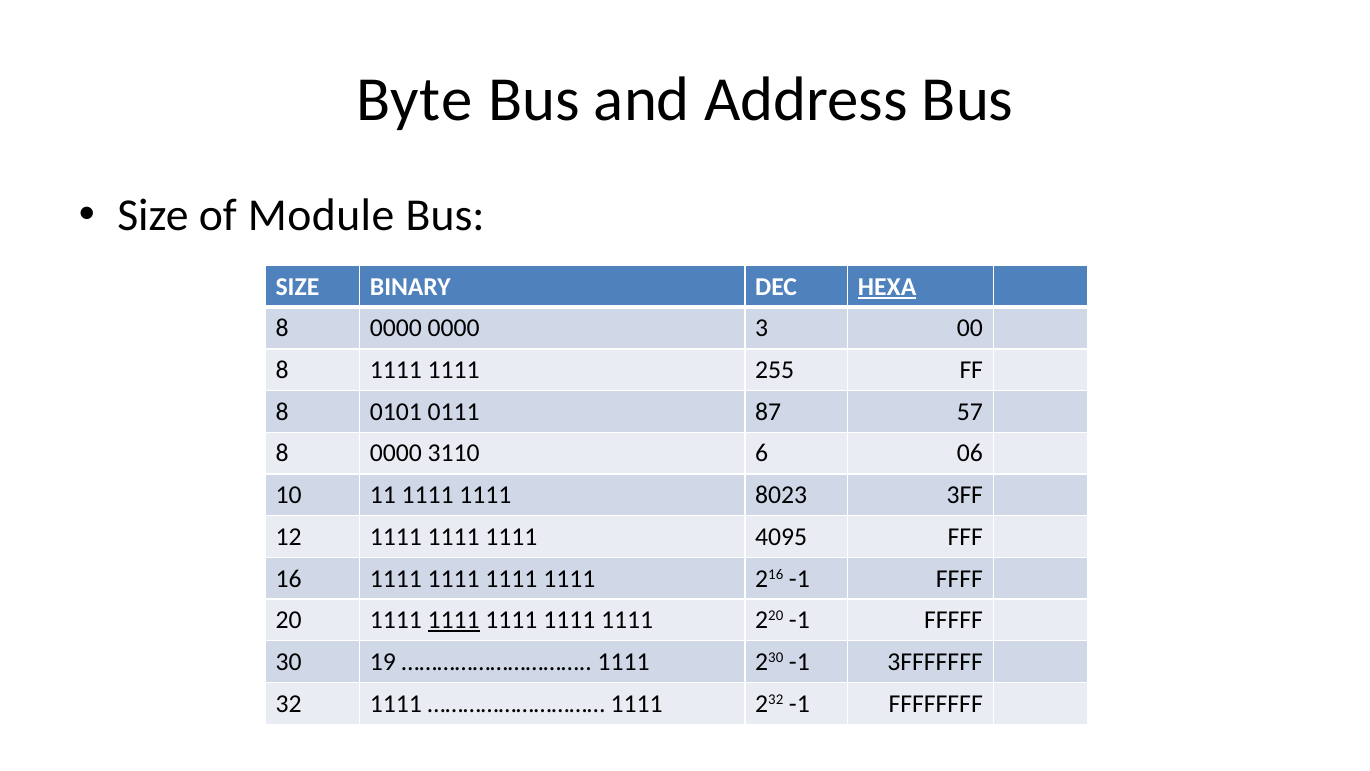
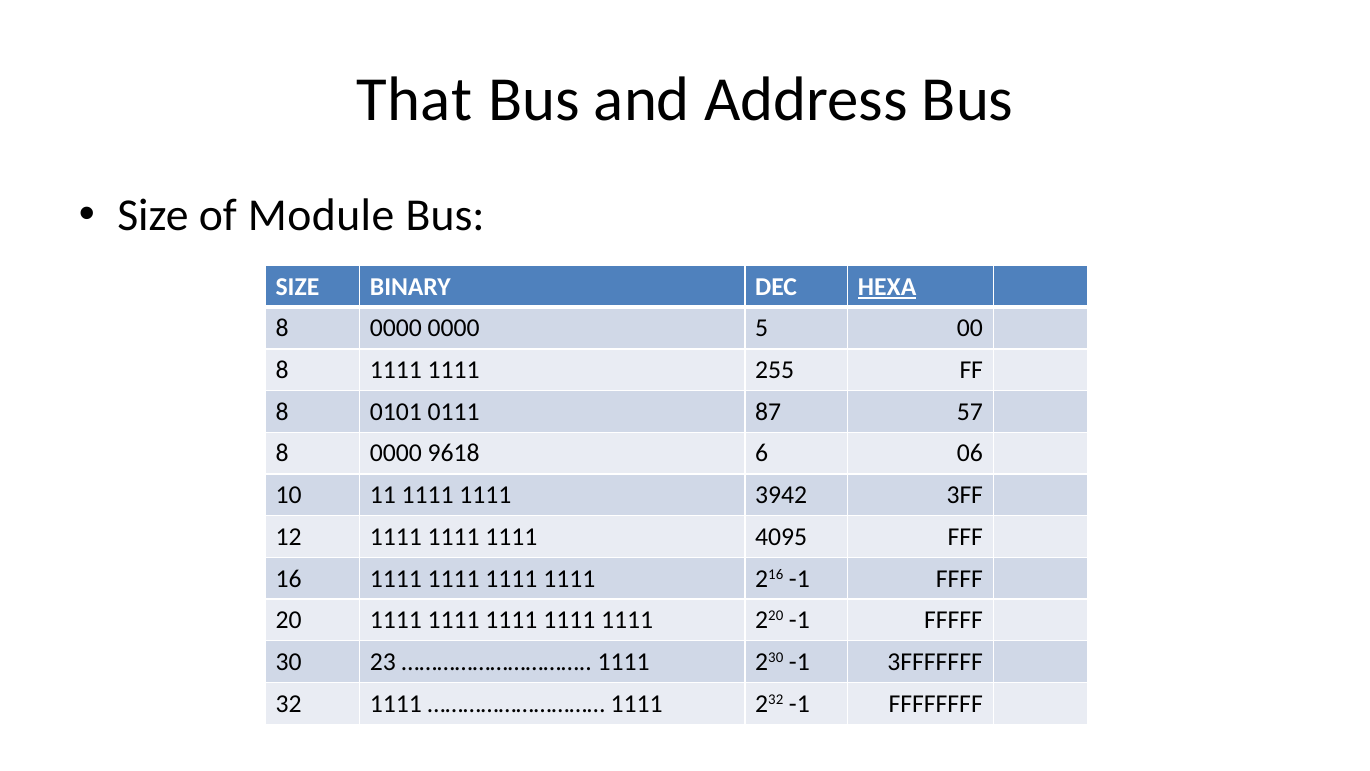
Byte: Byte -> That (414, 99)
3: 3 -> 5 (762, 328)
3110: 3110 -> 9618 (454, 453)
8023: 8023 -> 3942 (781, 495)
1111 underline: present -> none (454, 620)
19: 19 -> 23 (383, 662)
